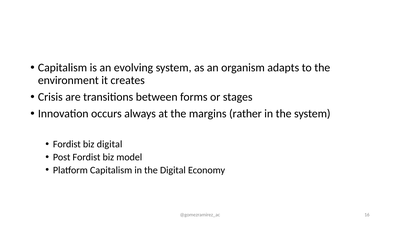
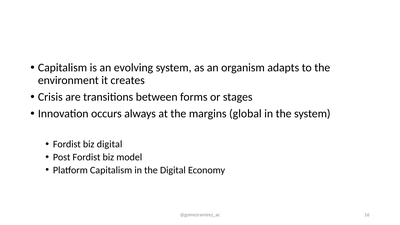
rather: rather -> global (245, 114)
